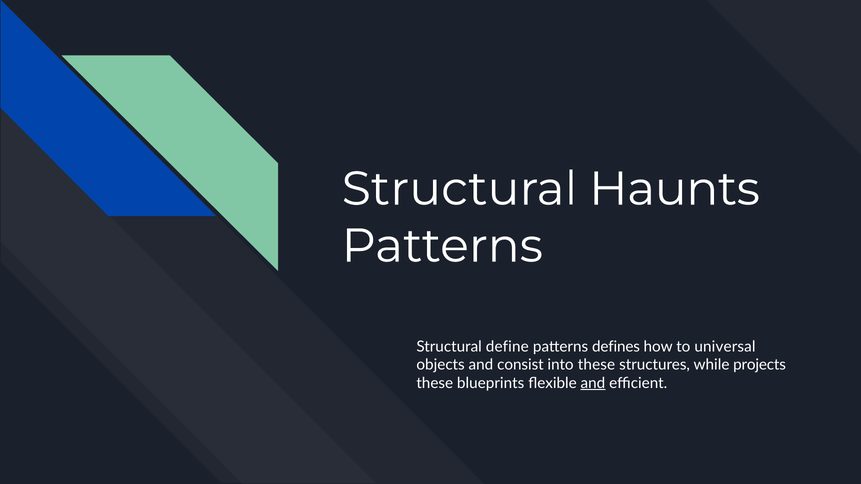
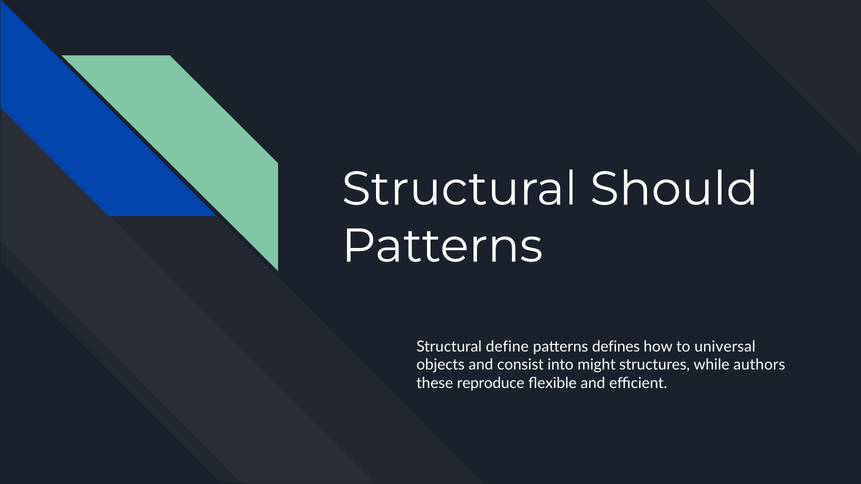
Haunts: Haunts -> Should (674, 189)
into these: these -> might (597, 365)
projects: projects -> authors (759, 365)
blueprints: blueprints -> reproduce (491, 383)
and underline: present -> none (593, 383)
